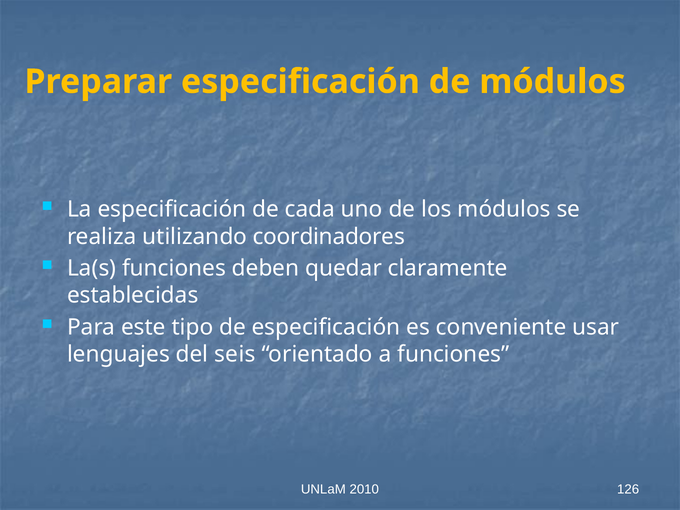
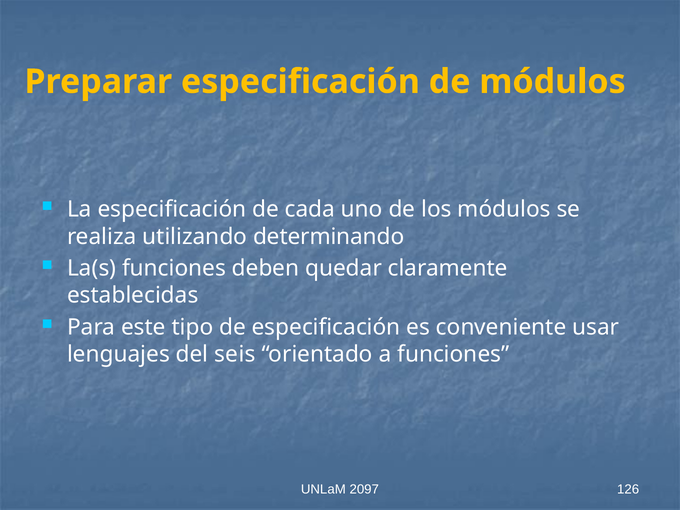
coordinadores: coordinadores -> determinando (329, 237)
2010: 2010 -> 2097 (364, 489)
